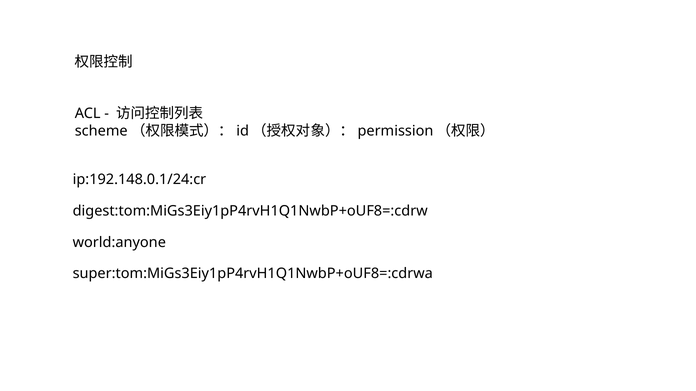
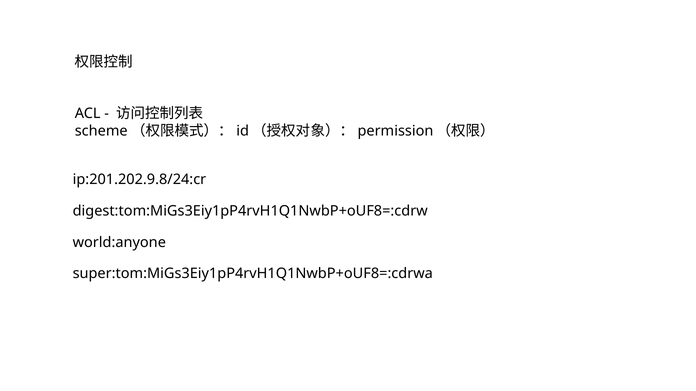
ip:192.148.0.1/24:cr: ip:192.148.0.1/24:cr -> ip:201.202.9.8/24:cr (139, 180)
